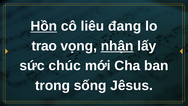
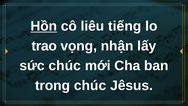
đang: đang -> tiếng (125, 26)
nhận underline: present -> none (117, 46)
trong sống: sống -> chúc (90, 85)
